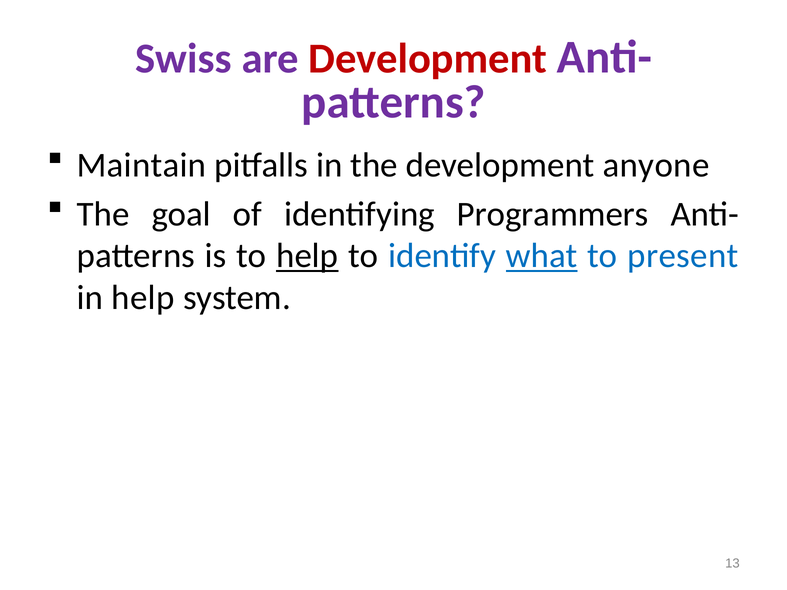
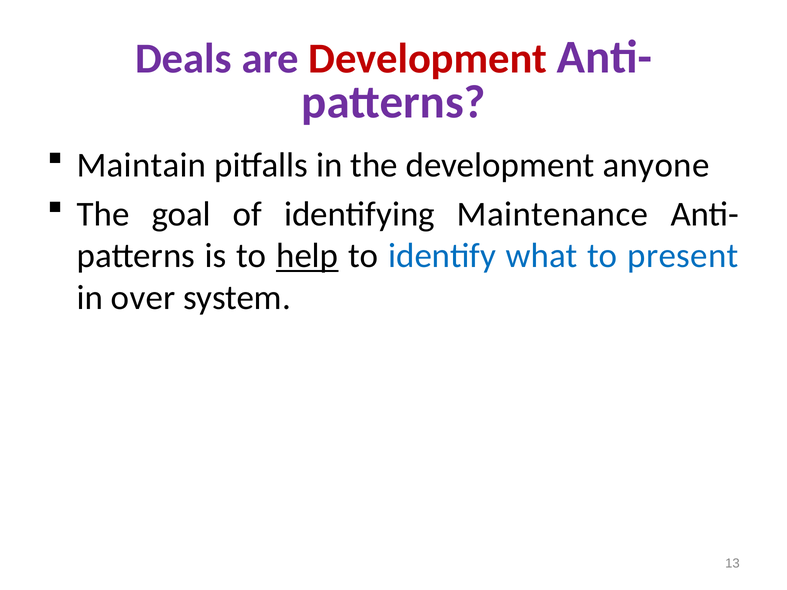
Swiss: Swiss -> Deals (184, 59)
Programmers: Programmers -> Maintenance (553, 214)
what underline: present -> none (542, 256)
in help: help -> over (143, 298)
